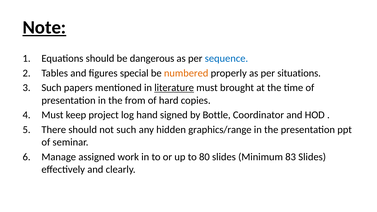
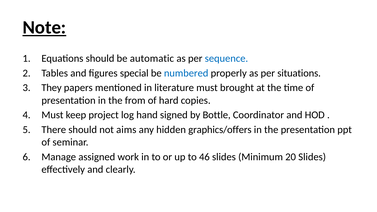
dangerous: dangerous -> automatic (152, 58)
numbered colour: orange -> blue (186, 73)
Such: Such -> They (52, 88)
literature underline: present -> none (174, 88)
not such: such -> aims (126, 130)
graphics/range: graphics/range -> graphics/offers (220, 130)
80: 80 -> 46 (204, 157)
83: 83 -> 20 (291, 157)
